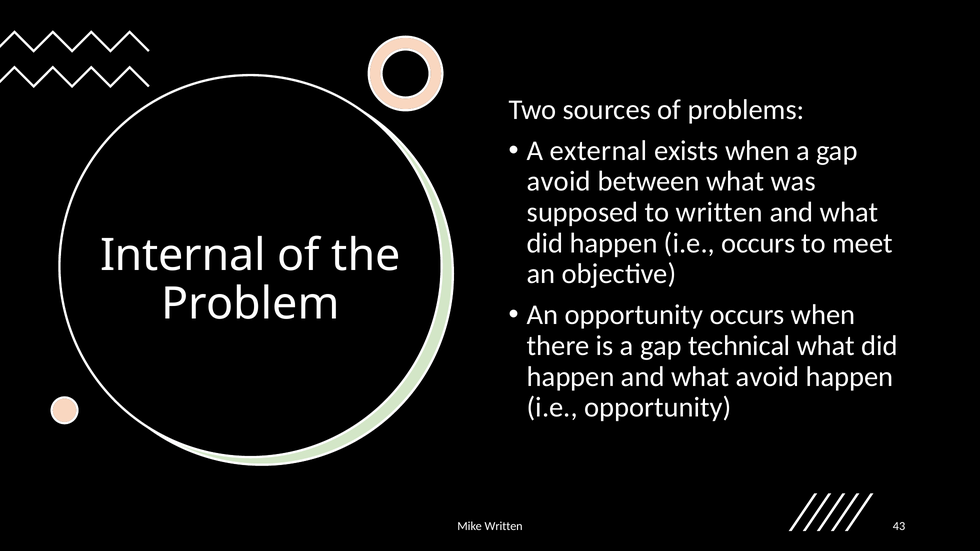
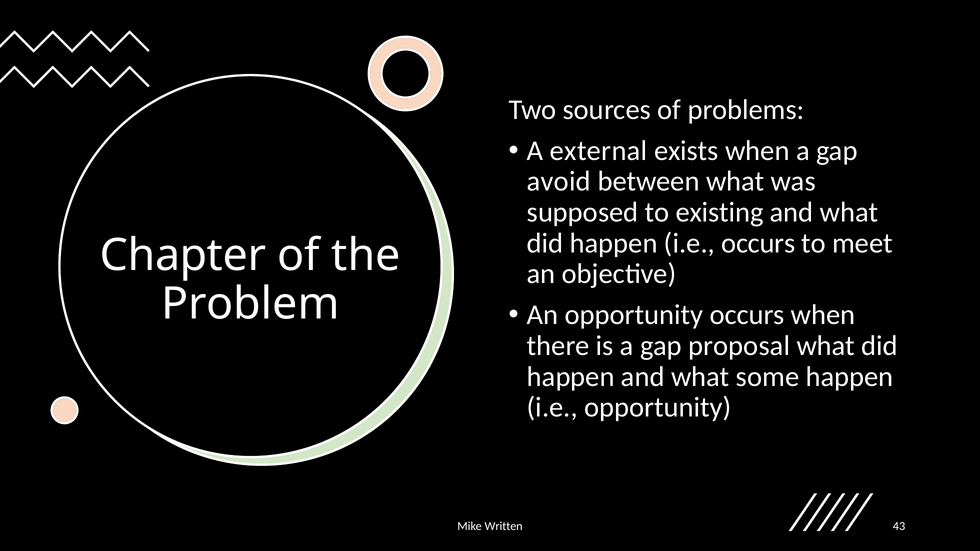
to written: written -> existing (719, 212)
Internal: Internal -> Chapter (183, 256)
technical: technical -> proposal (739, 346)
what avoid: avoid -> some (768, 377)
